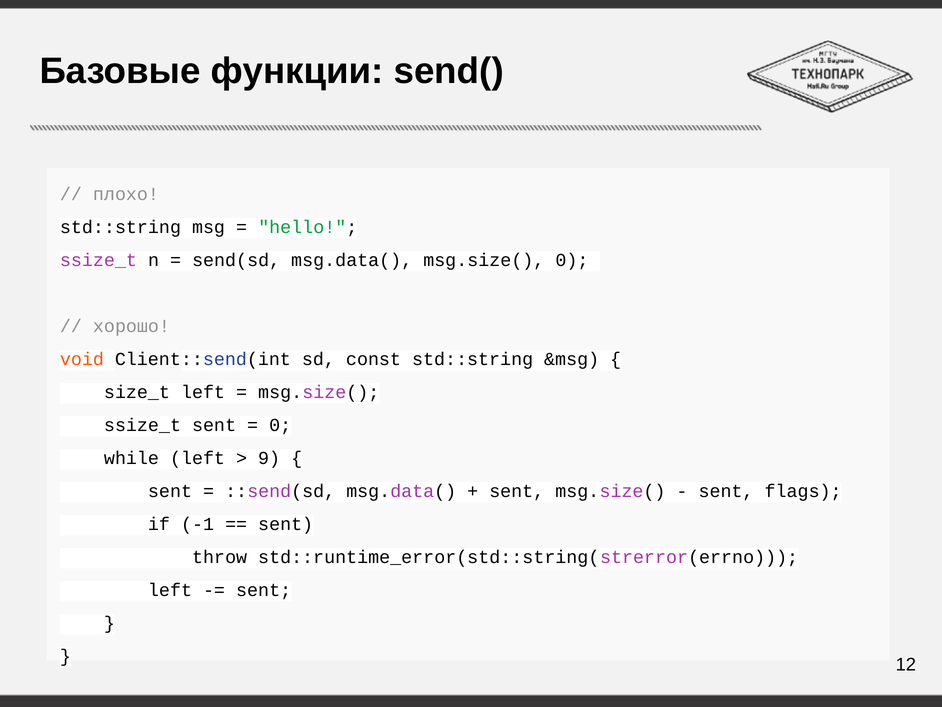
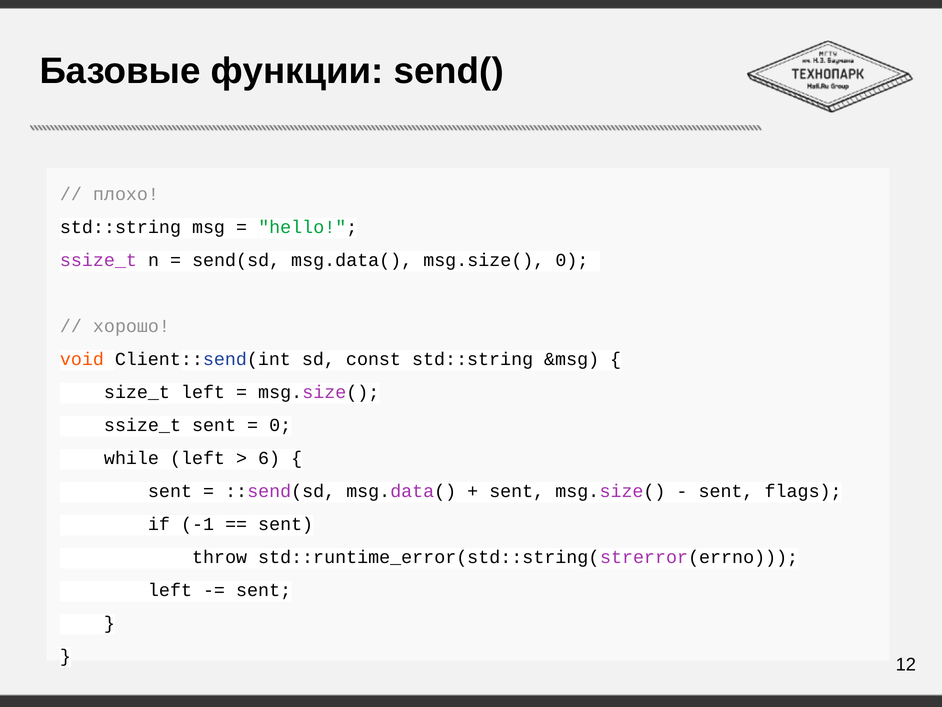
9: 9 -> 6 (269, 458)
